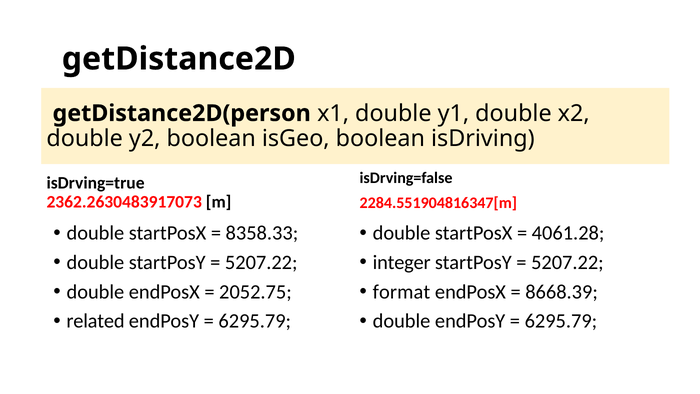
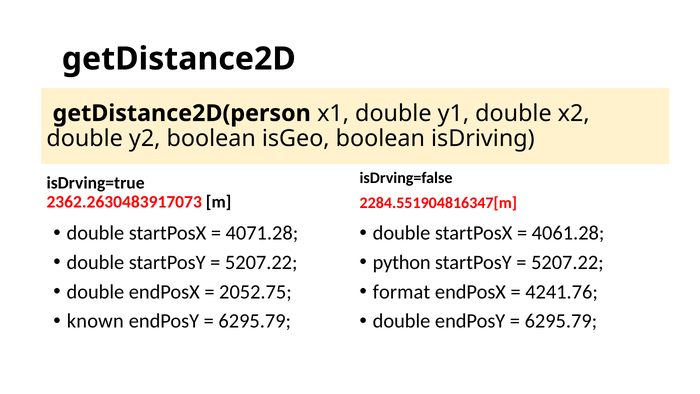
8358.33: 8358.33 -> 4071.28 (262, 233)
integer: integer -> python (402, 262)
8668.39: 8668.39 -> 4241.76 (562, 292)
related: related -> known (95, 321)
